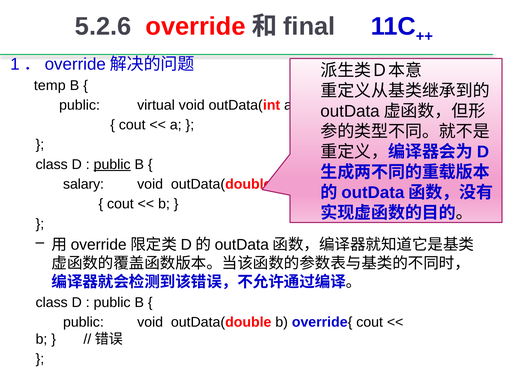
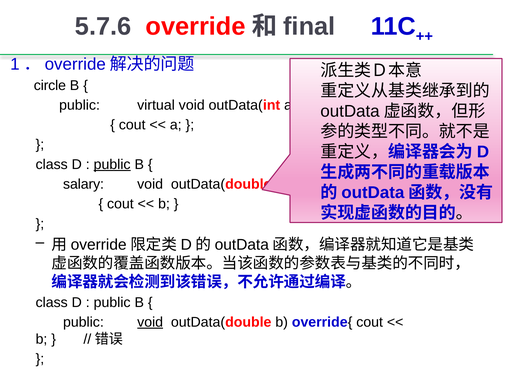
5.2.6: 5.2.6 -> 5.7.6 (103, 26)
temp: temp -> circle (50, 85)
void underline: none -> present (150, 322)
